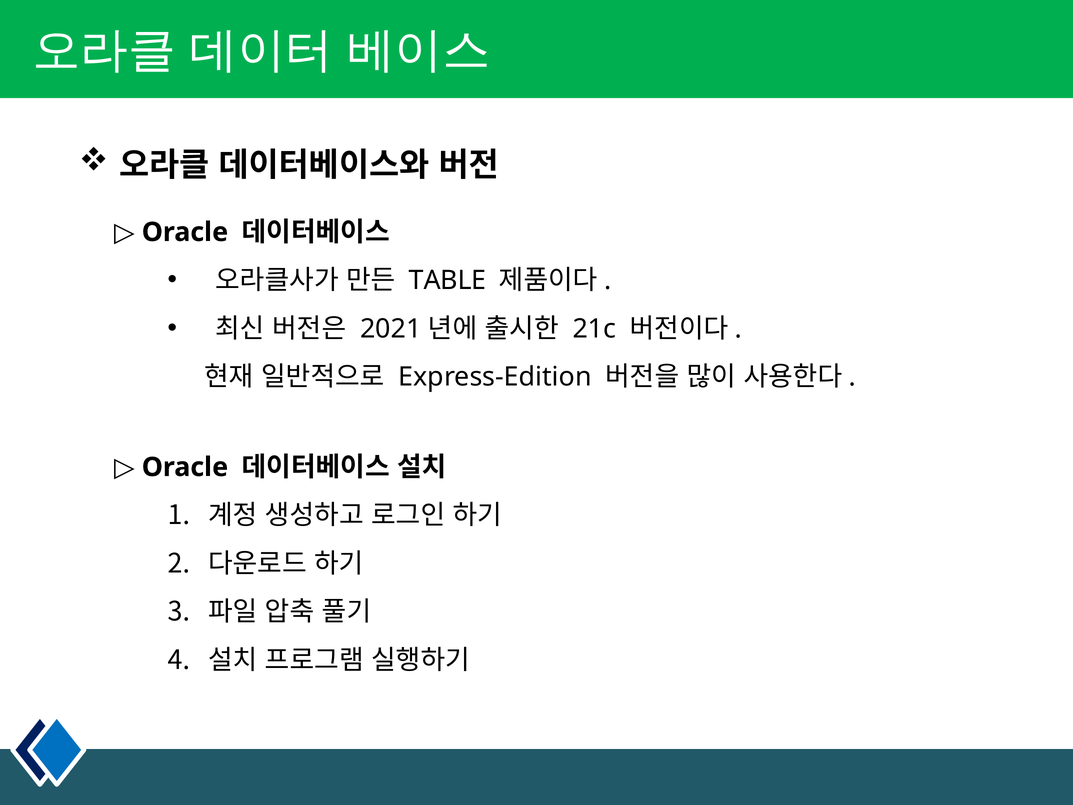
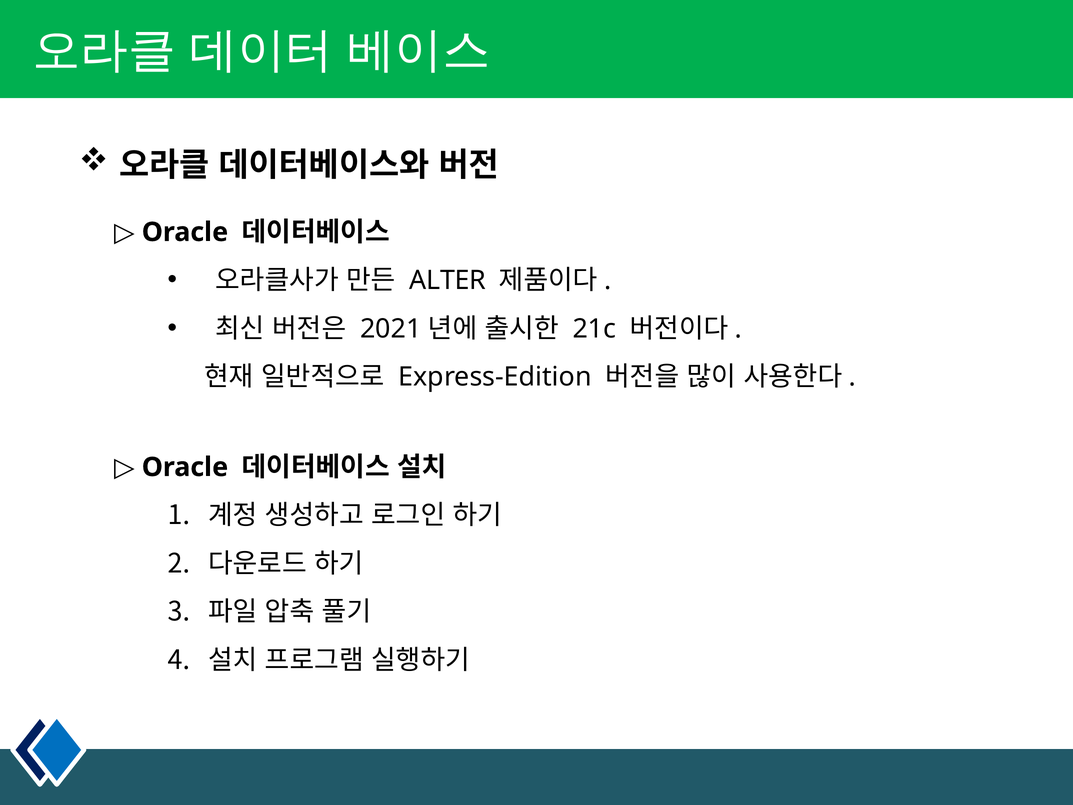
TABLE: TABLE -> ALTER (448, 280)
